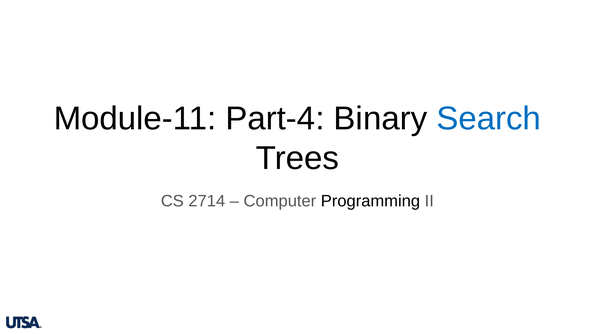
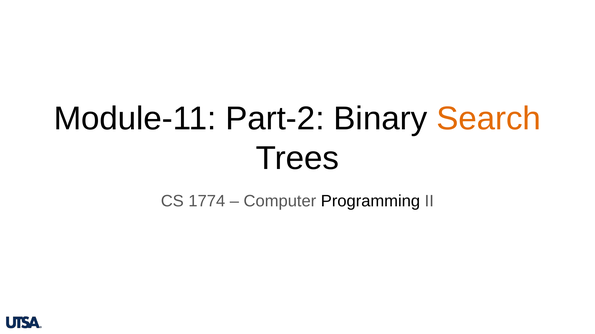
Part-4: Part-4 -> Part-2 (275, 119)
Search colour: blue -> orange (489, 119)
2714: 2714 -> 1774 (207, 201)
